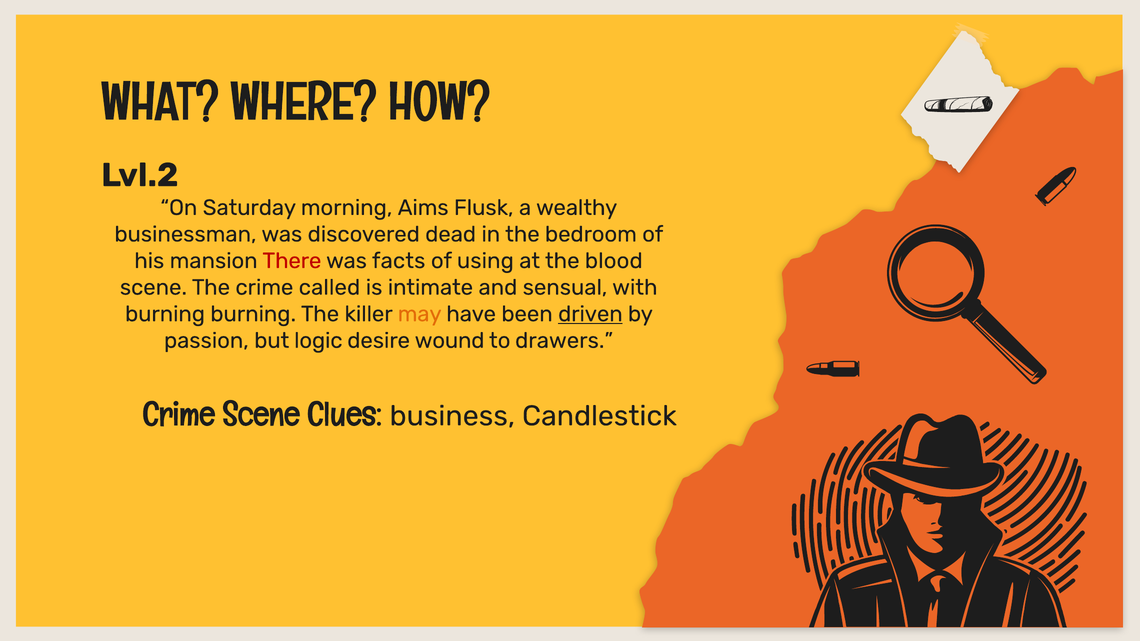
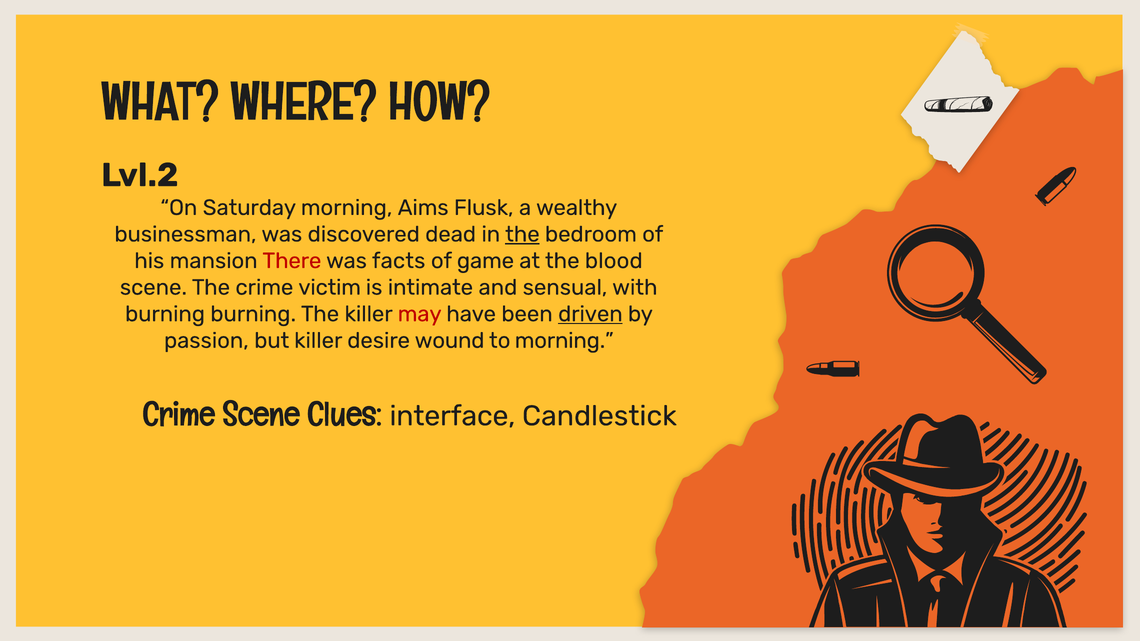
the underline: none -> present (522, 234)
using: using -> game (485, 261)
called: called -> victim (330, 287)
may colour: orange -> red (420, 314)
but logic: logic -> killer (318, 341)
to drawers: drawers -> morning (564, 341)
business: business -> interface (452, 416)
